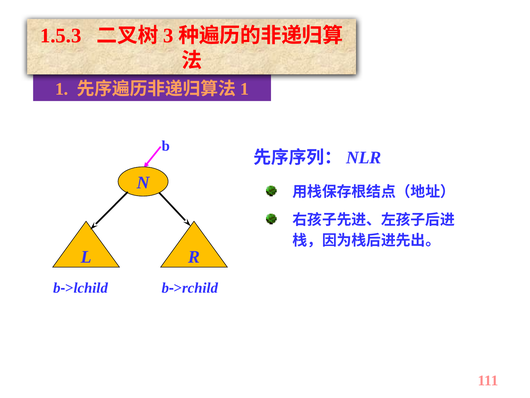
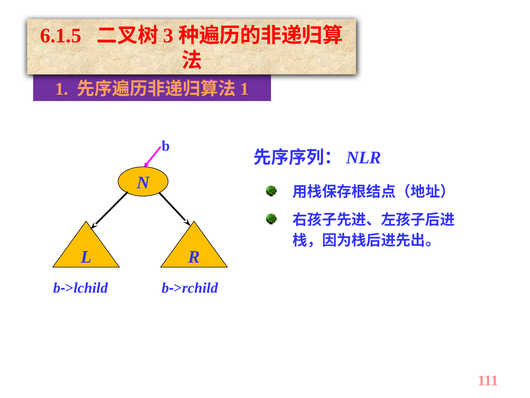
1.5.3: 1.5.3 -> 6.1.5 (61, 36)
